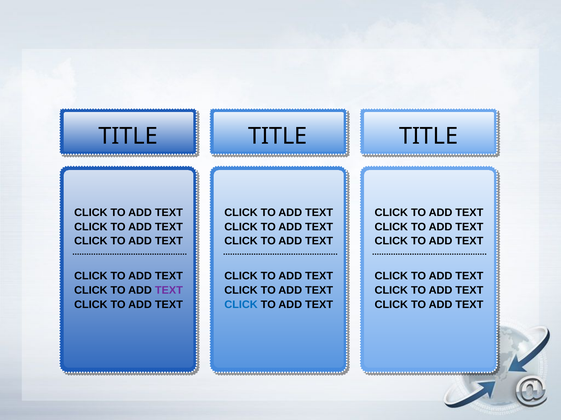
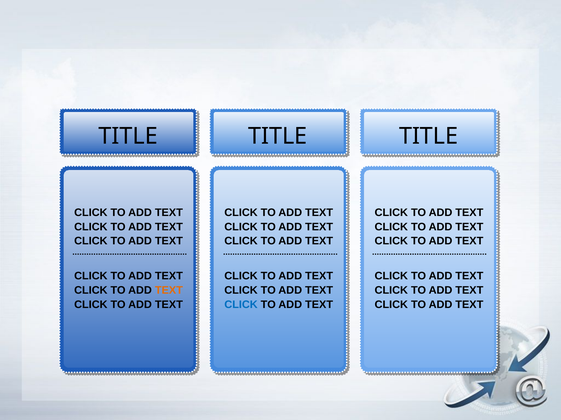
TEXT colour: purple -> orange (169, 291)
